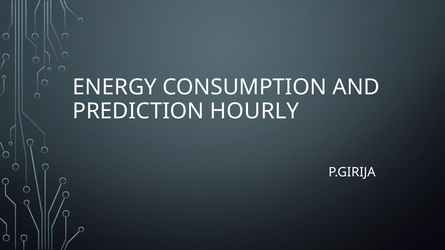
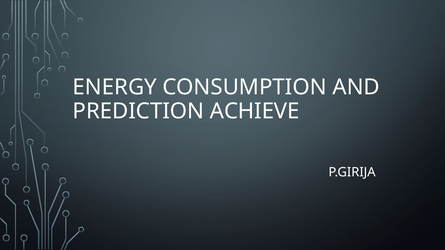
HOURLY: HOURLY -> ACHIEVE (255, 111)
